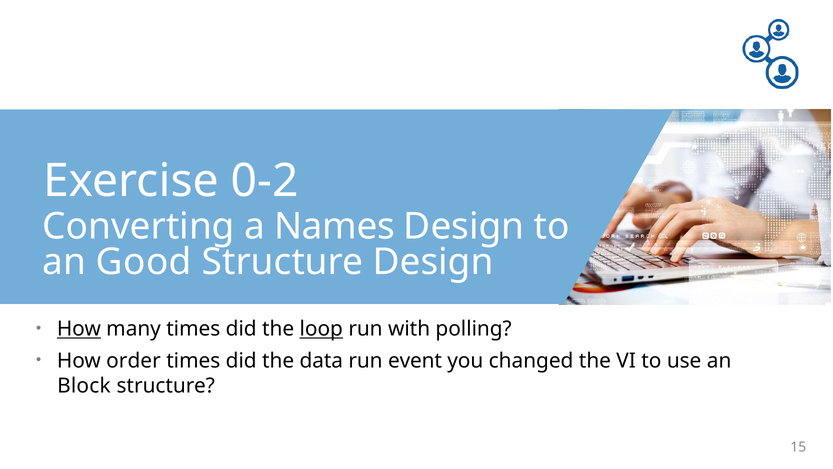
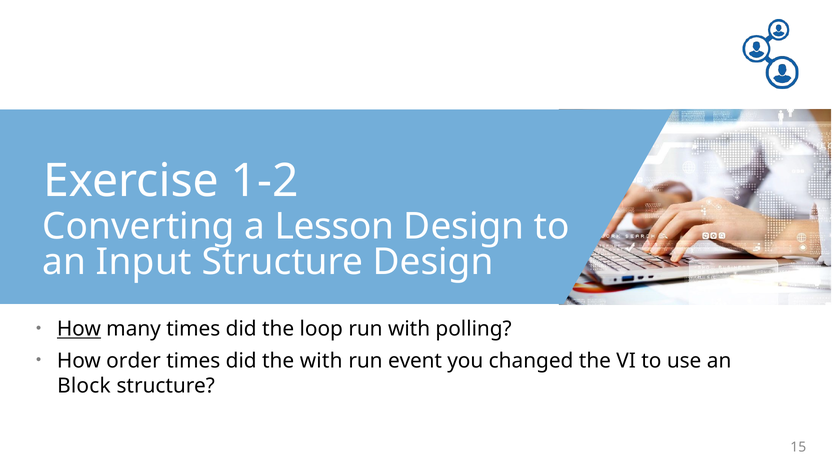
0-2: 0-2 -> 1-2 (265, 181)
Names: Names -> Lesson (334, 226)
Good: Good -> Input (144, 262)
loop underline: present -> none (321, 329)
the data: data -> with (321, 360)
